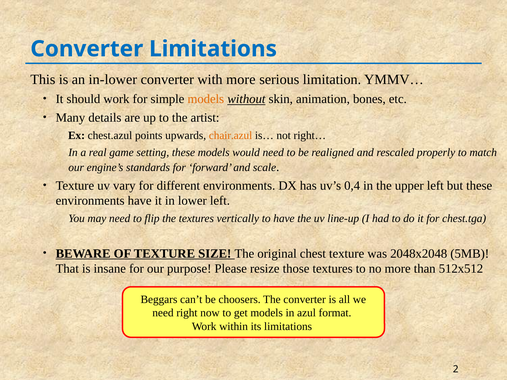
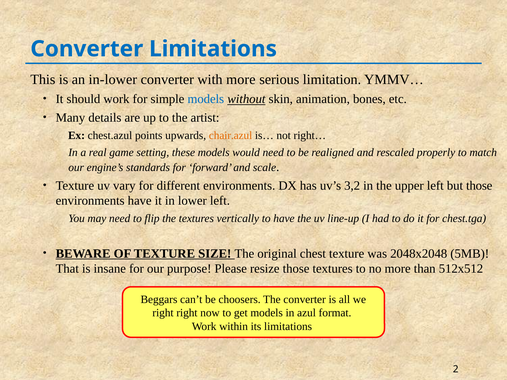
models colour: orange -> blue (206, 99)
0,4: 0,4 -> 3,2 (352, 186)
but these: these -> those (479, 186)
need: need -> right (163, 313)
